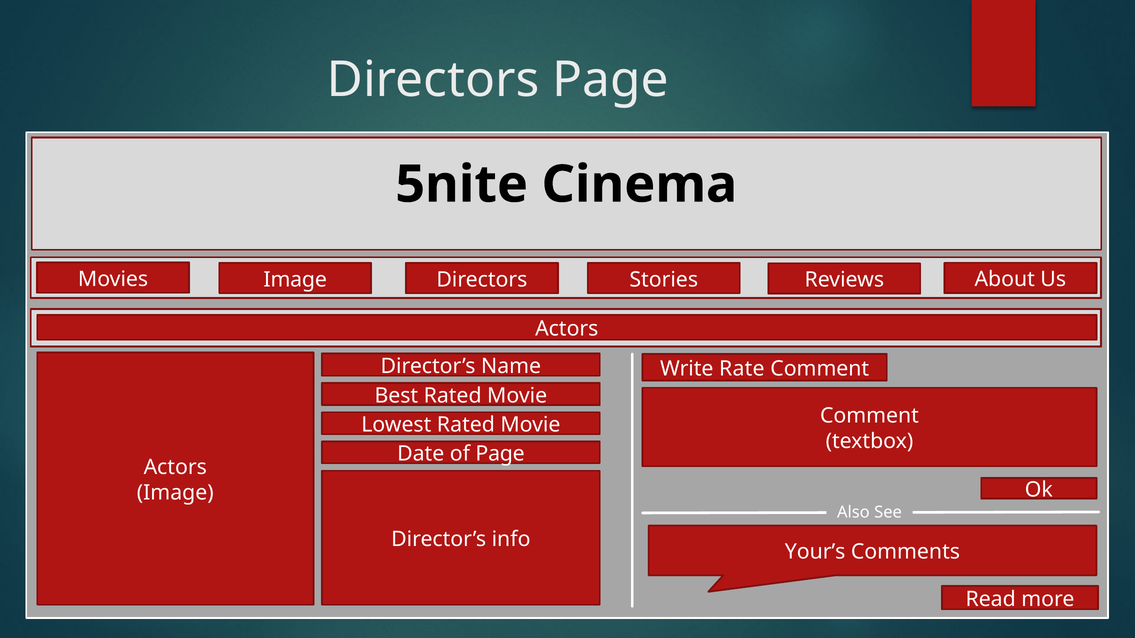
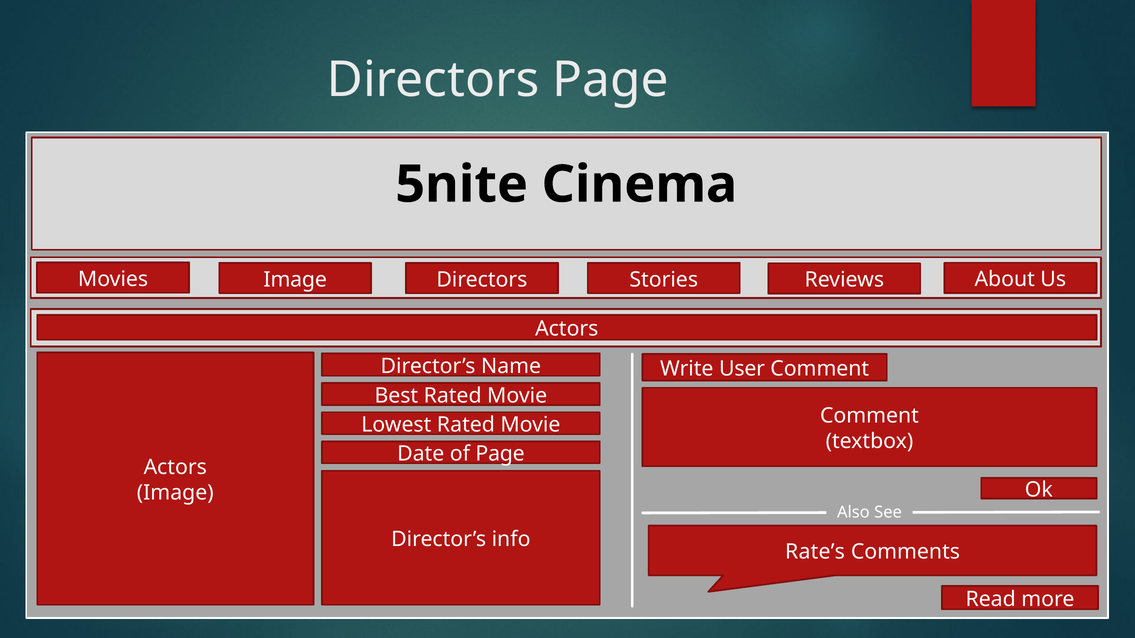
Rate: Rate -> User (742, 369)
Your’s: Your’s -> Rate’s (815, 552)
